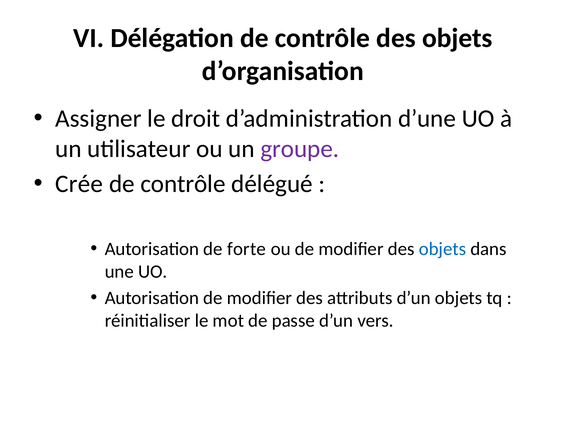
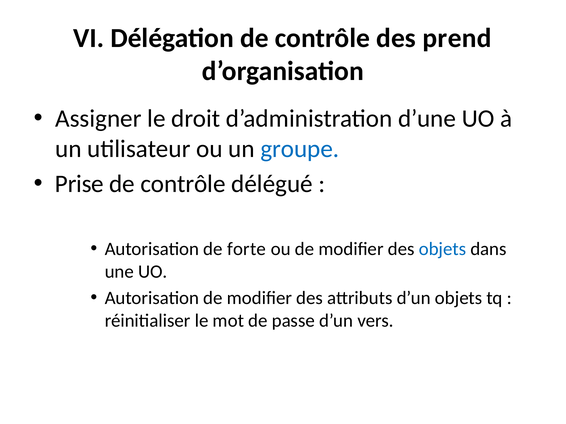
contrôle des objets: objets -> prend (457, 38)
groupe colour: purple -> blue (300, 149)
Crée: Crée -> Prise (79, 184)
